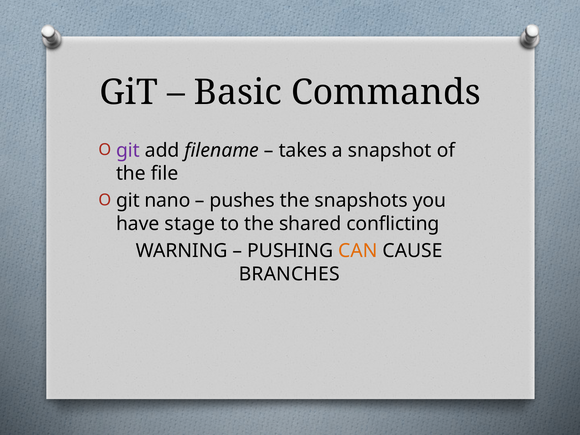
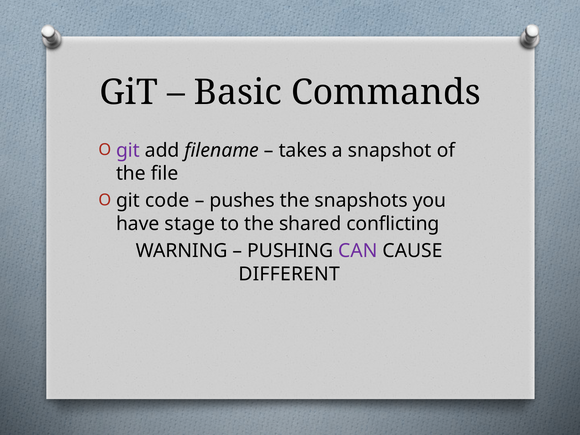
nano: nano -> code (167, 201)
CAN colour: orange -> purple (358, 251)
BRANCHES: BRANCHES -> DIFFERENT (289, 274)
